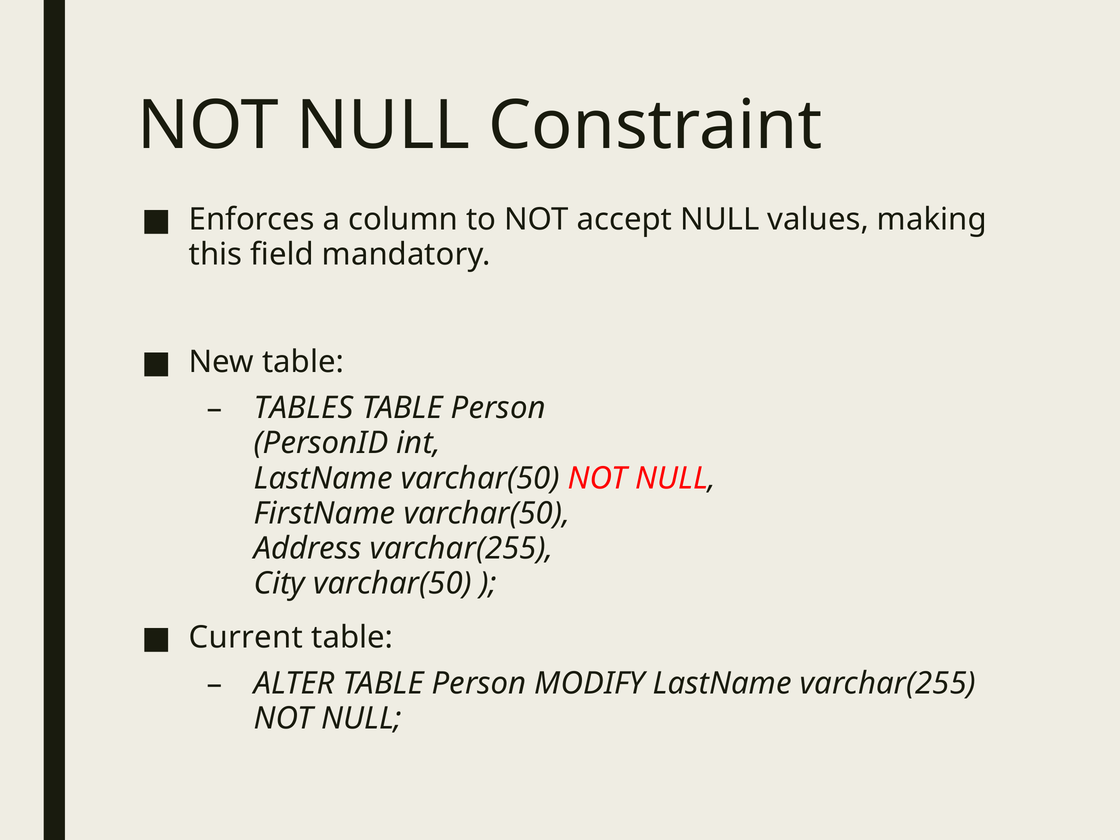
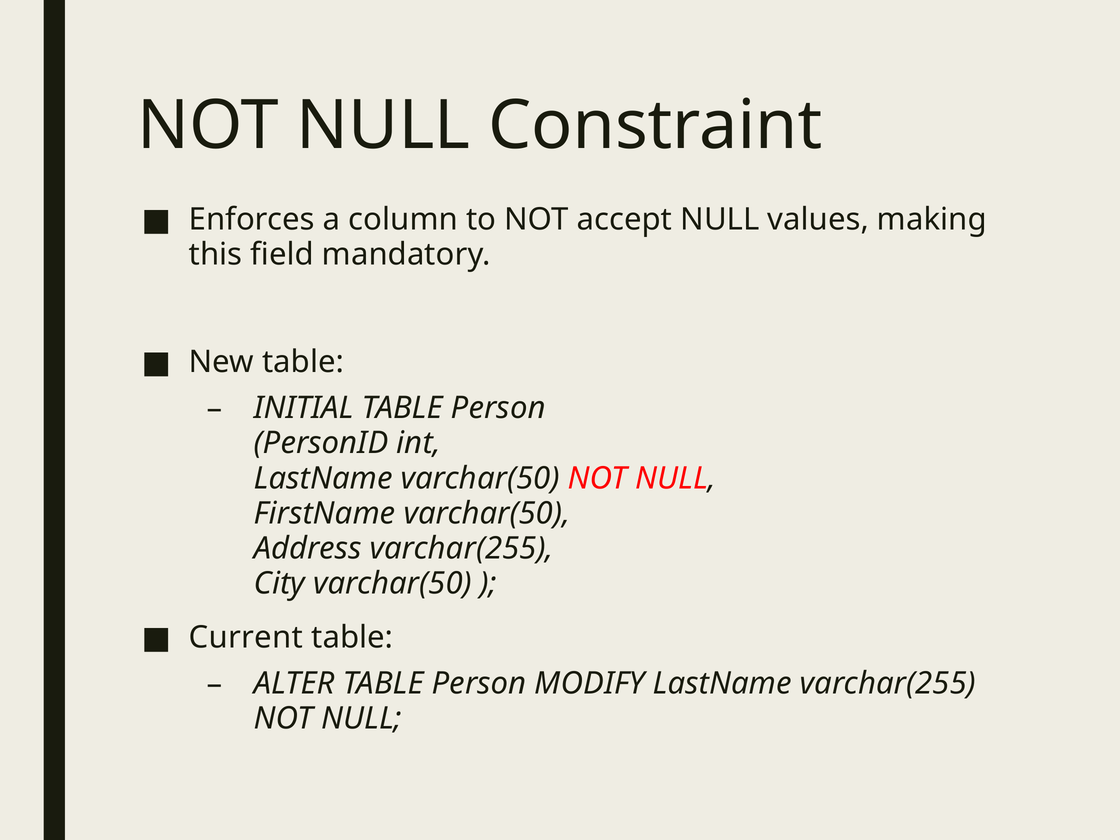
TABLES: TABLES -> INITIAL (304, 408)
